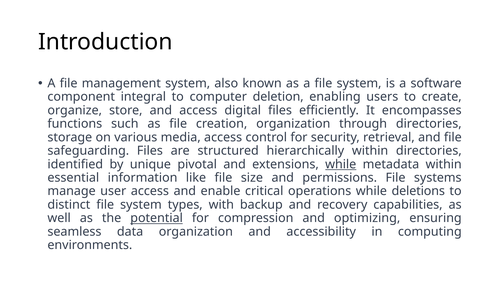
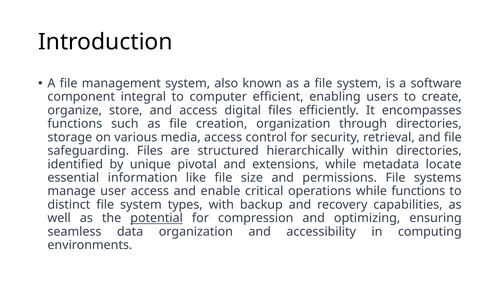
deletion: deletion -> efficient (278, 97)
while underline: present -> none (341, 164)
metadata within: within -> locate (444, 164)
while deletions: deletions -> functions (418, 191)
